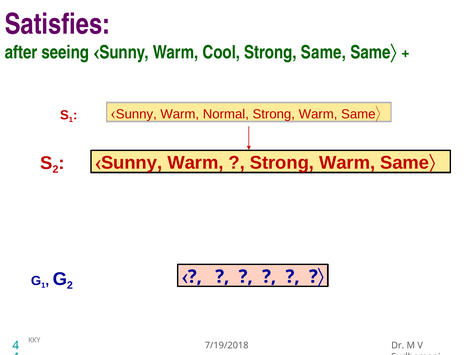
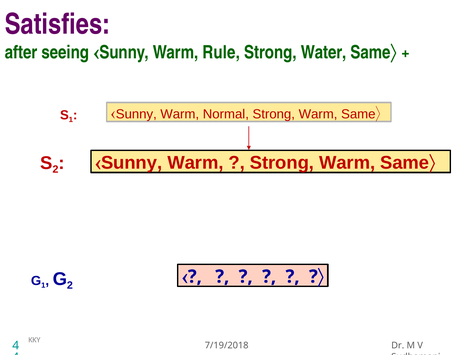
Cool: Cool -> Rule (221, 52)
Strong Same: Same -> Water (324, 52)
